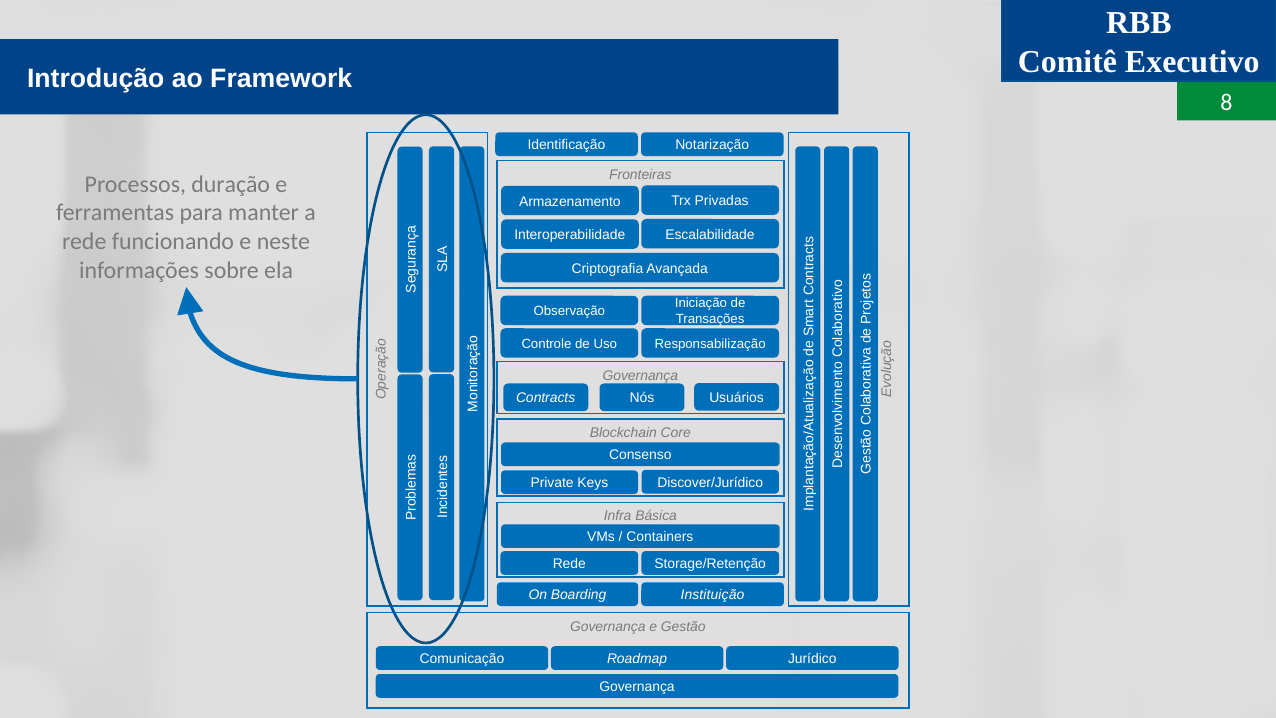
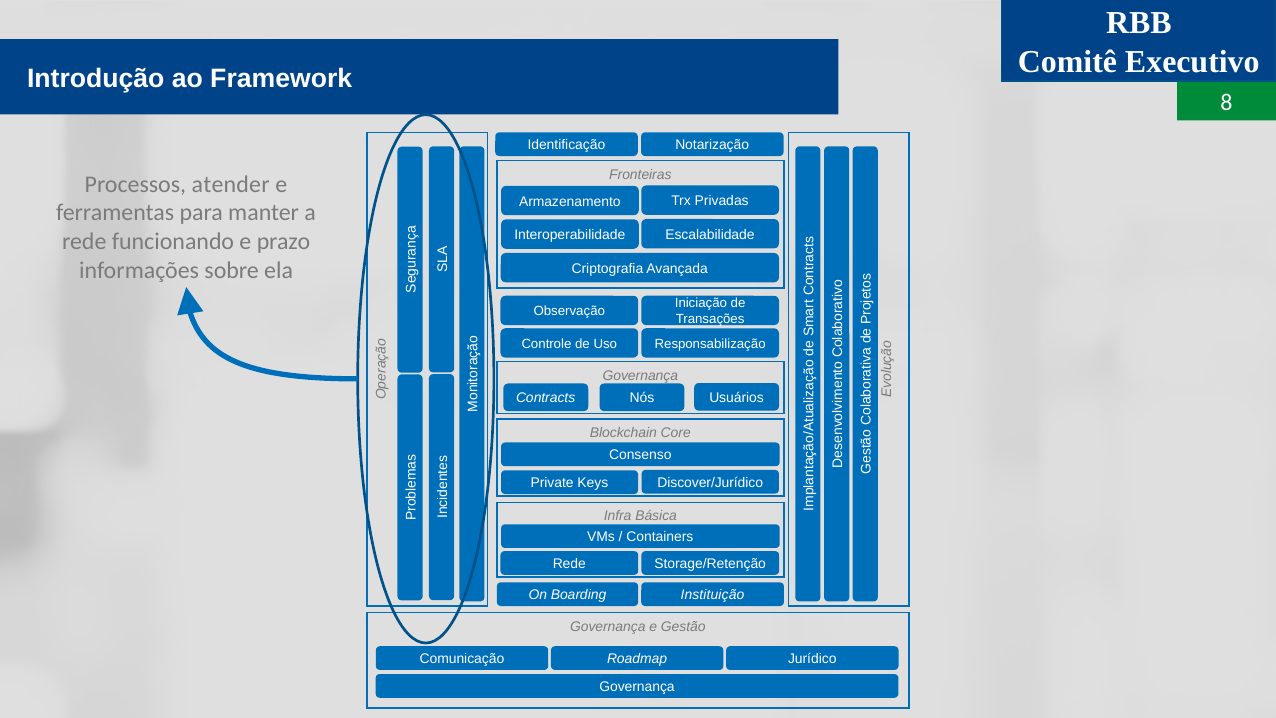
duração: duração -> atender (231, 184)
neste: neste -> prazo (284, 242)
